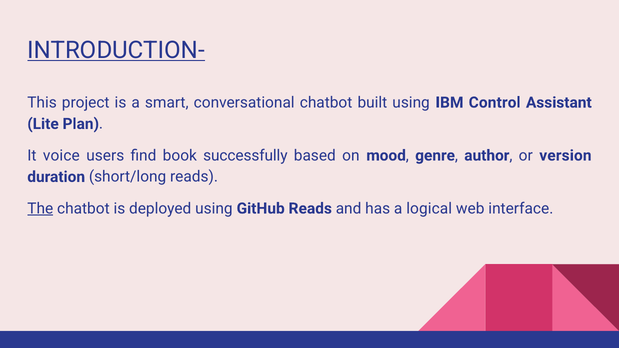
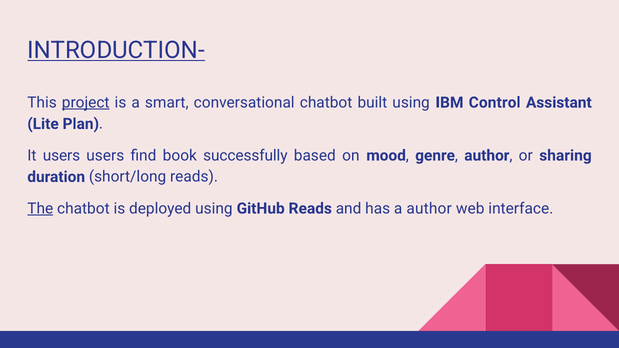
project underline: none -> present (86, 103)
It voice: voice -> users (62, 156)
version: version -> sharing (565, 156)
a logical: logical -> author (429, 209)
